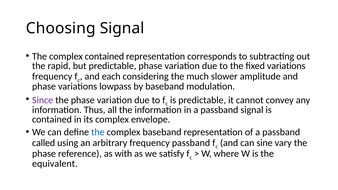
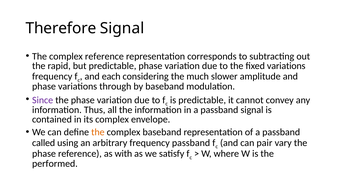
Choosing: Choosing -> Therefore (61, 28)
complex contained: contained -> reference (104, 56)
lowpass: lowpass -> through (115, 86)
the colour: blue -> orange (98, 132)
sine: sine -> pair (264, 143)
equivalent: equivalent -> performed (55, 164)
